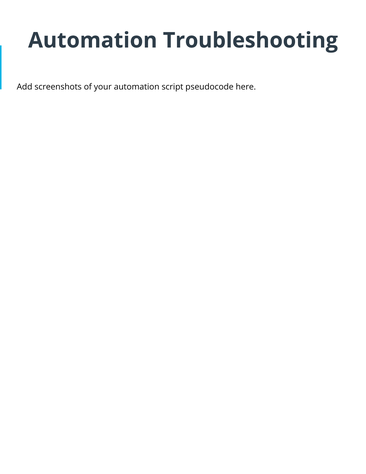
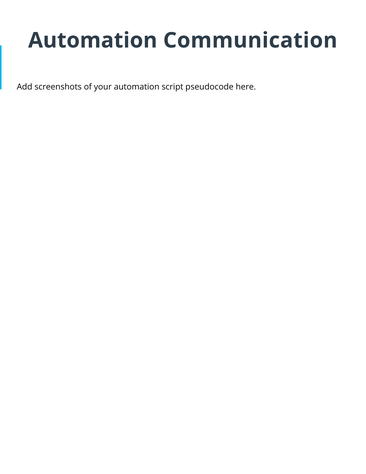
Troubleshooting: Troubleshooting -> Communication (250, 40)
